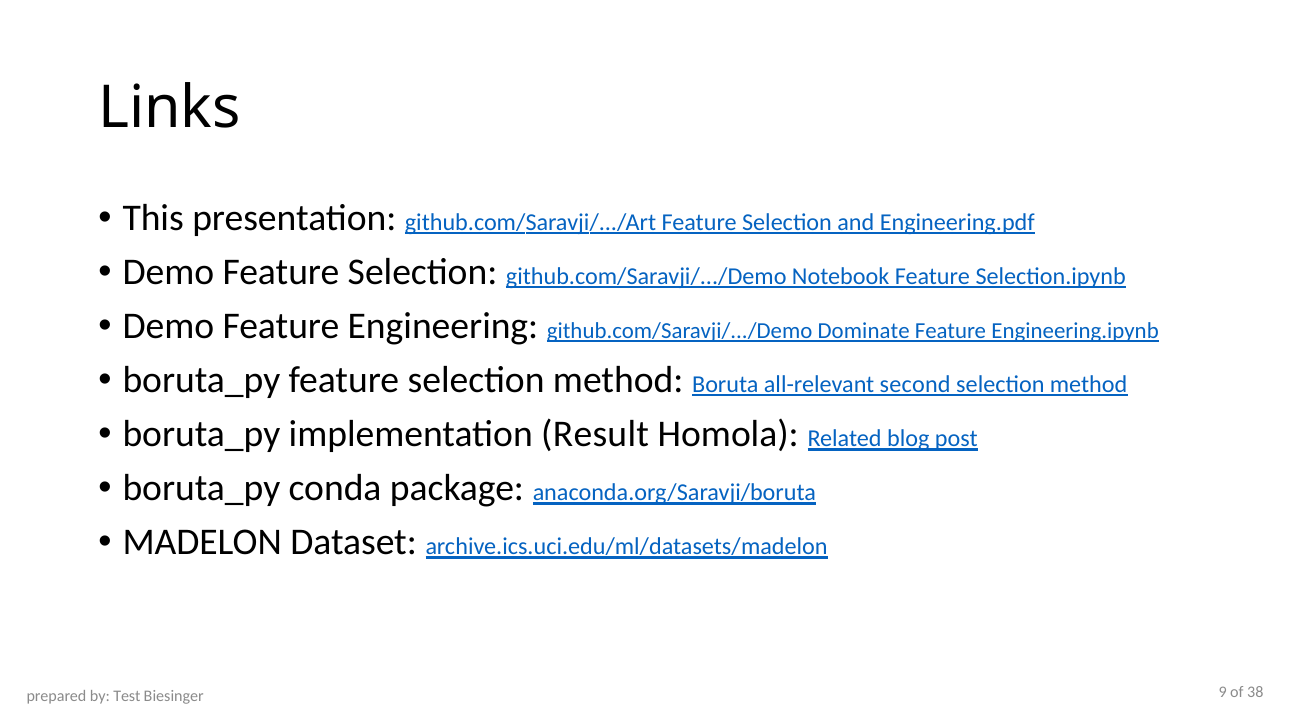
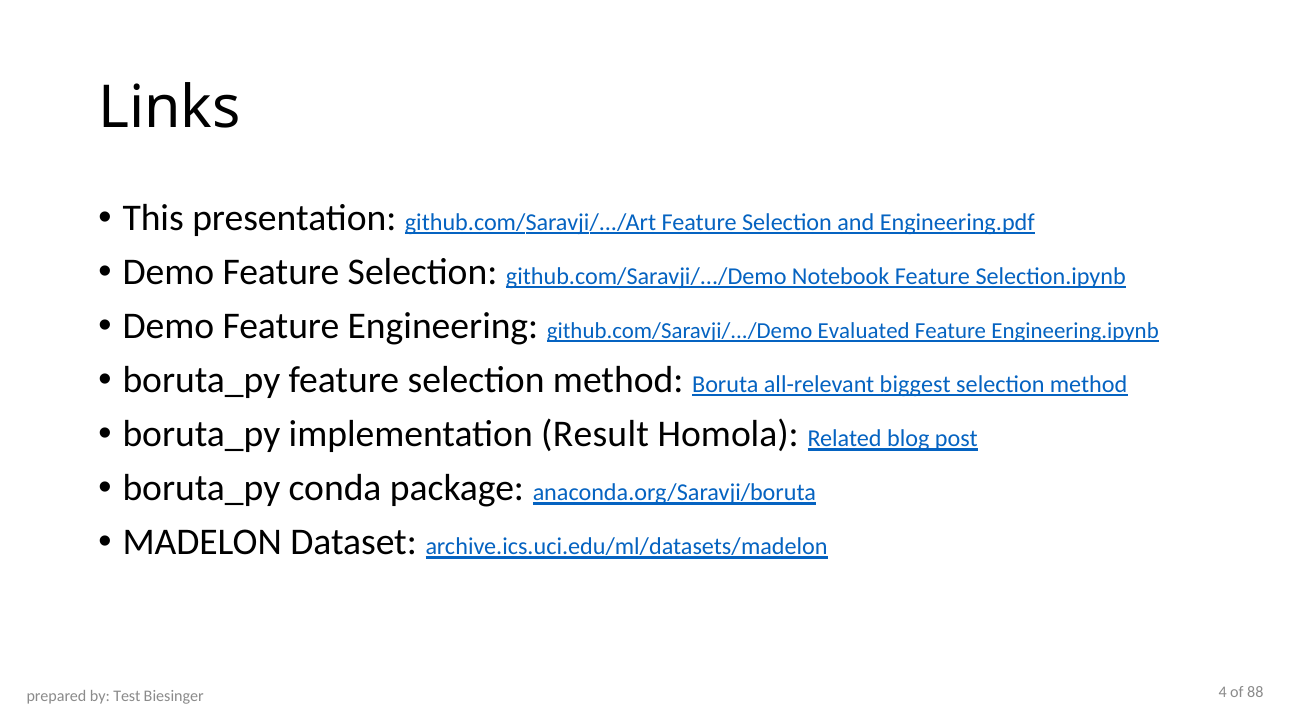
Dominate: Dominate -> Evaluated (864, 331)
second: second -> biggest (915, 384)
9: 9 -> 4 (1223, 691)
38: 38 -> 88 (1255, 691)
